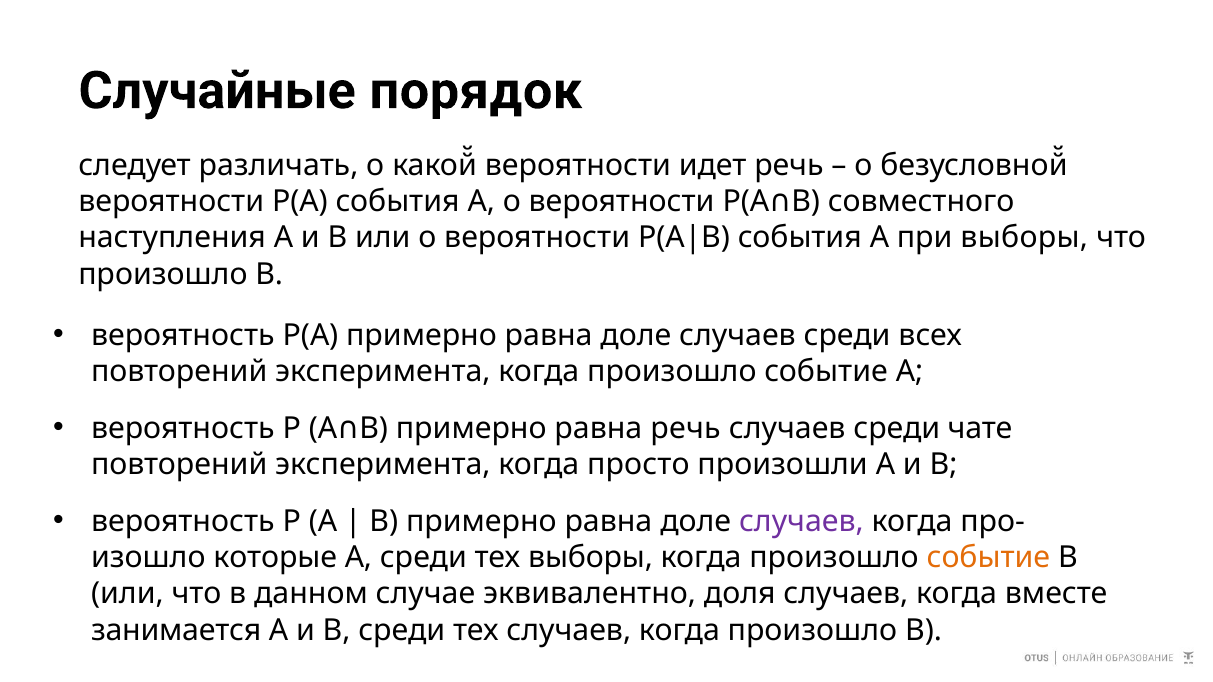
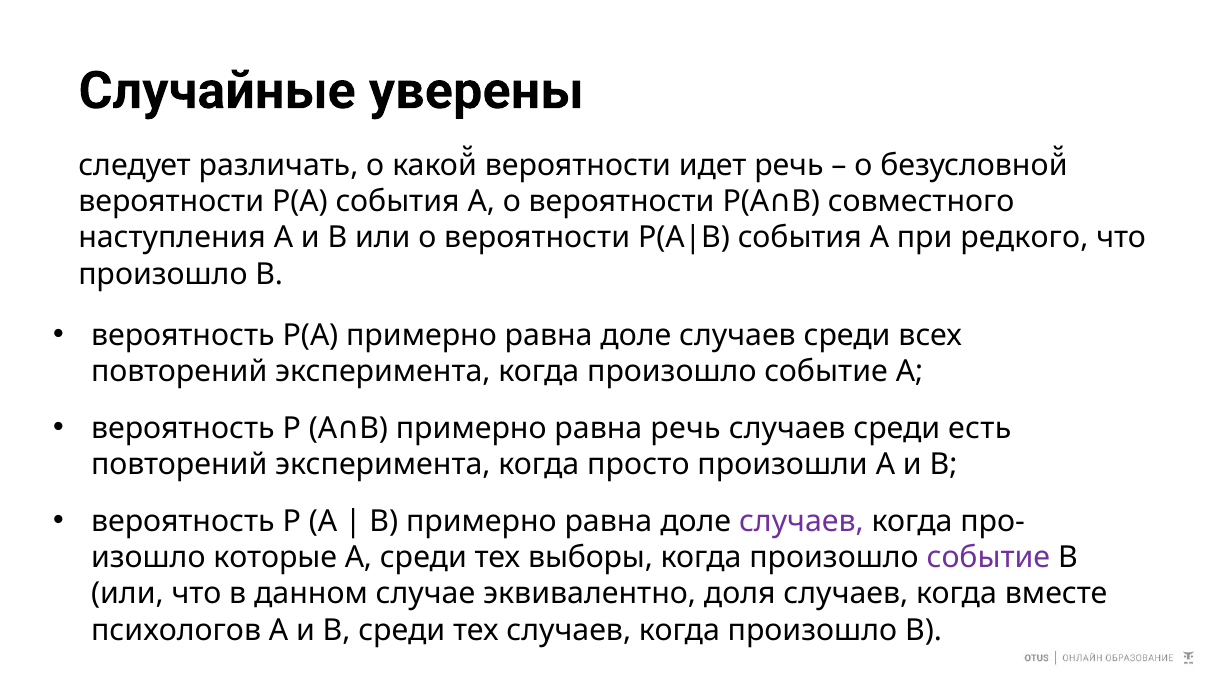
порядок: порядок -> уверены (476, 91)
при выборы: выборы -> редкого (1024, 238)
чате: чате -> есть (980, 428)
событие colour: orange -> purple (988, 558)
занимается: занимается -> психологов (176, 630)
